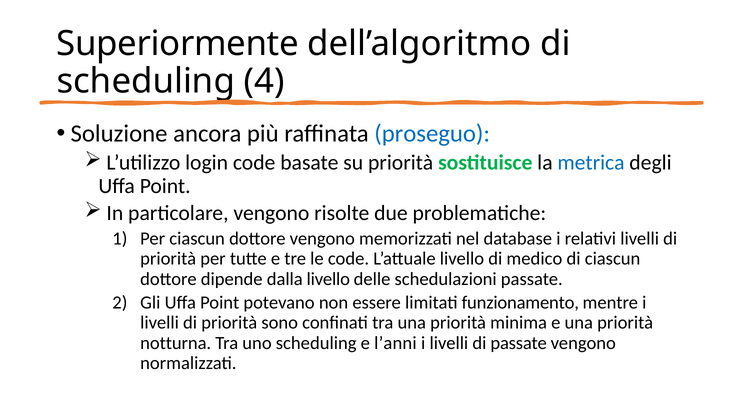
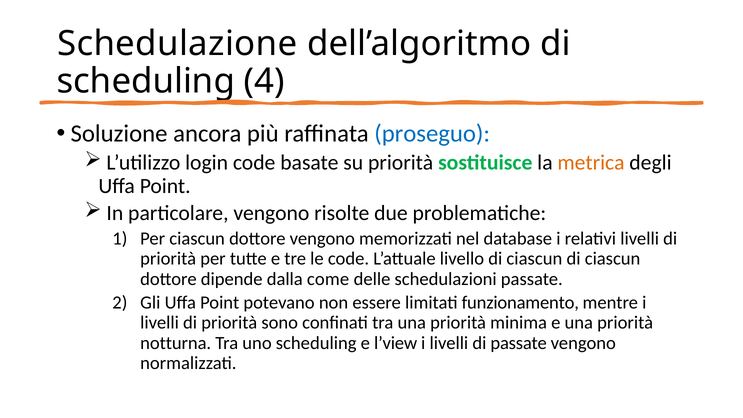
Superiormente: Superiormente -> Schedulazione (177, 44)
metrica colour: blue -> orange (591, 163)
livello di medico: medico -> ciascun (534, 259)
dalla livello: livello -> come (328, 279)
l’anni: l’anni -> l’view (396, 343)
